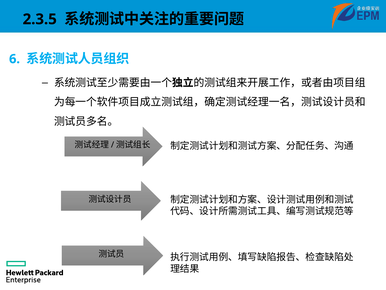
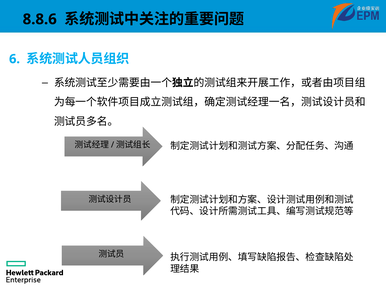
2.3.5: 2.3.5 -> 8.8.6 (40, 19)
